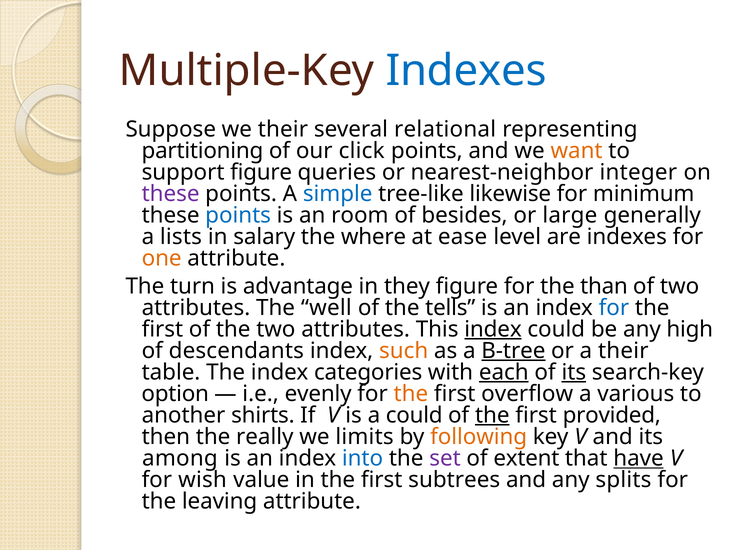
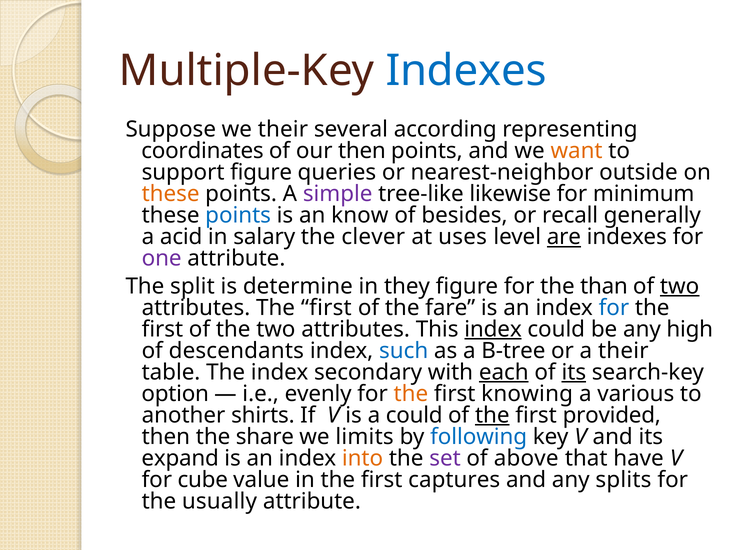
relational: relational -> according (445, 130)
partitioning: partitioning -> coordinates (202, 151)
our click: click -> then (362, 151)
integer: integer -> outside (638, 173)
these colour: purple -> orange (171, 194)
simple colour: blue -> purple (338, 194)
room: room -> know (360, 216)
large: large -> recall (570, 216)
lists: lists -> acid (181, 237)
where: where -> clever (373, 237)
ease: ease -> uses (463, 237)
are underline: none -> present (564, 237)
one colour: orange -> purple (162, 259)
turn: turn -> split (192, 286)
advantage: advantage -> determine (298, 286)
two underline: none -> present (680, 286)
attributes The well: well -> first (326, 308)
tells: tells -> fare (450, 308)
such colour: orange -> blue (404, 351)
B-tree underline: present -> none (513, 351)
categories: categories -> secondary (368, 373)
overflow: overflow -> knowing (527, 394)
really: really -> share (265, 437)
following colour: orange -> blue (479, 437)
among: among -> expand (180, 459)
into colour: blue -> orange (362, 459)
extent: extent -> above (526, 459)
have underline: present -> none (639, 459)
wish: wish -> cube (203, 480)
subtrees: subtrees -> captures (454, 480)
leaving: leaving -> usually (219, 502)
